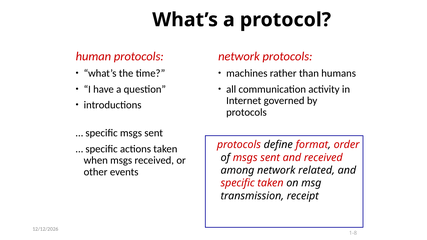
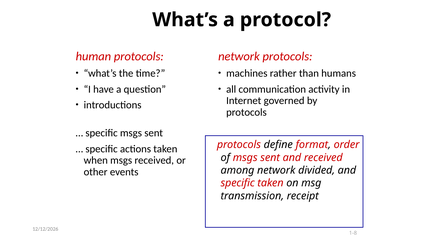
related: related -> divided (317, 170)
